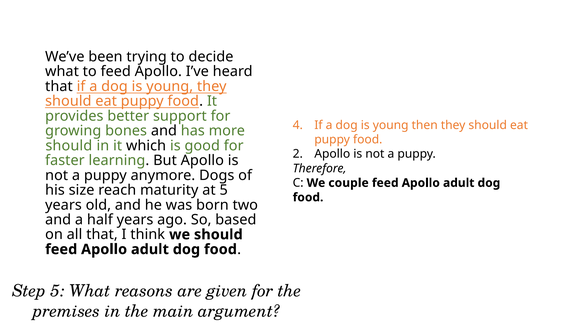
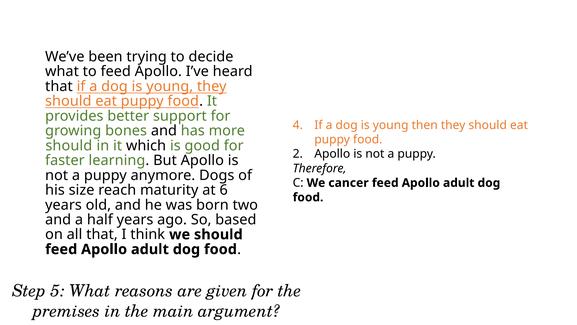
couple: couple -> cancer (349, 183)
at 5: 5 -> 6 (224, 190)
